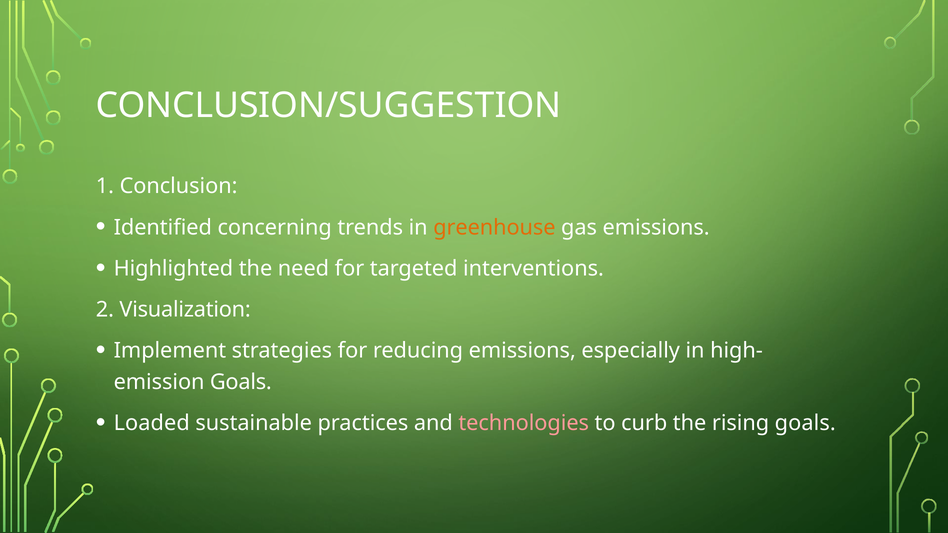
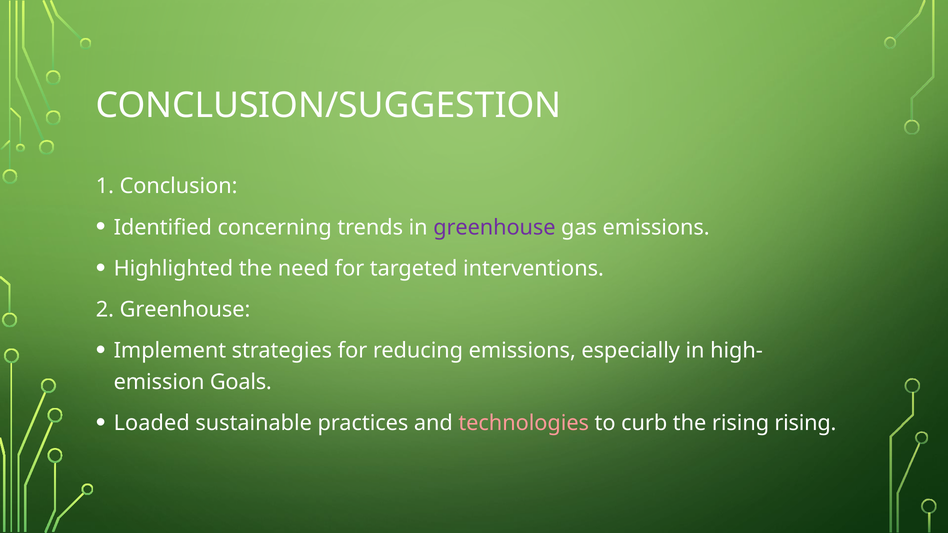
greenhouse colour: orange -> purple (494, 228)
2 Visualization: Visualization -> Greenhouse (185, 310)
rising goals: goals -> rising (805, 423)
